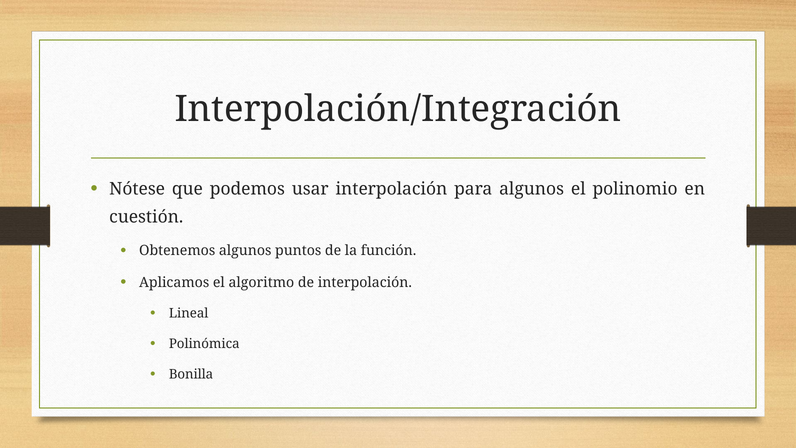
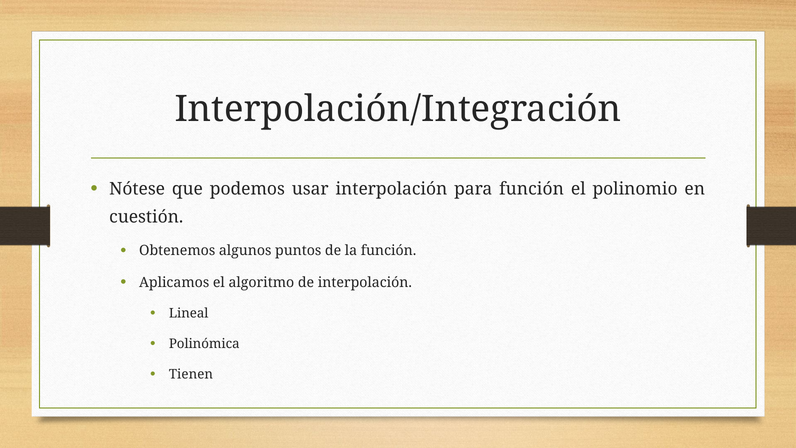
para algunos: algunos -> función (532, 189)
Bonilla: Bonilla -> Tienen (191, 374)
